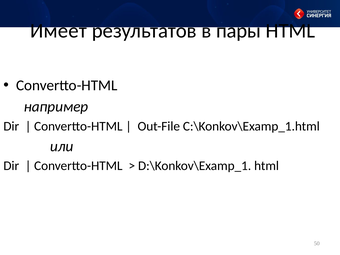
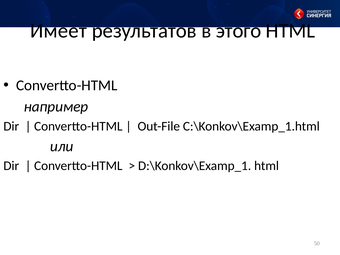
пары: пары -> этого (238, 31)
